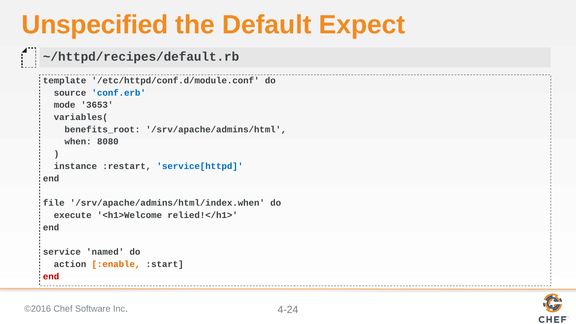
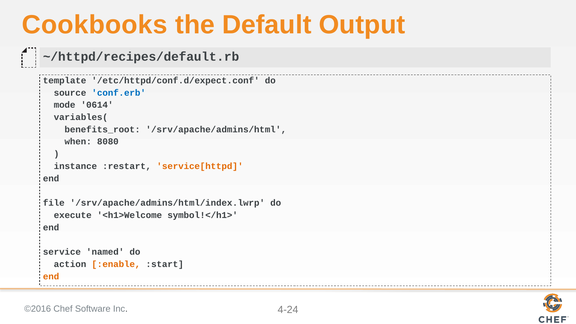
Unspecified: Unspecified -> Cookbooks (95, 25)
Expect: Expect -> Output (362, 25)
/etc/httpd/conf.d/module.conf: /etc/httpd/conf.d/module.conf -> /etc/httpd/conf.d/expect.conf (176, 80)
3653: 3653 -> 0614 (97, 105)
service[httpd colour: blue -> orange (200, 166)
/srv/apache/admins/html/index.when: /srv/apache/admins/html/index.when -> /srv/apache/admins/html/index.lwrp (167, 203)
relied!</h1>: relied!</h1> -> symbol!</h1> (203, 215)
end colour: red -> orange (51, 276)
